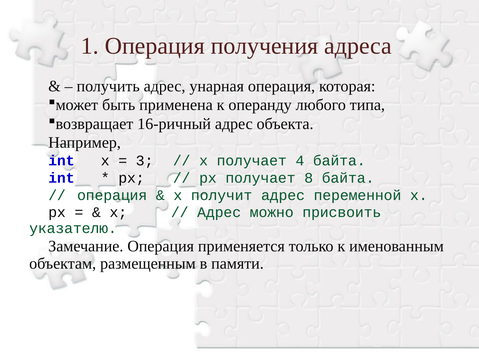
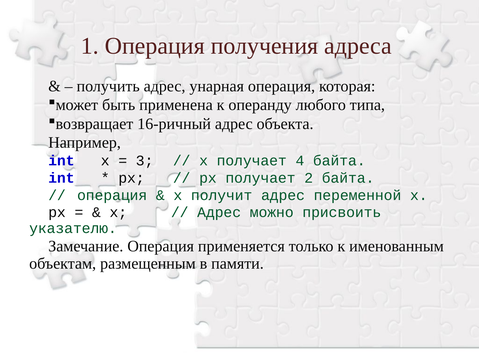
8: 8 -> 2 (309, 178)
